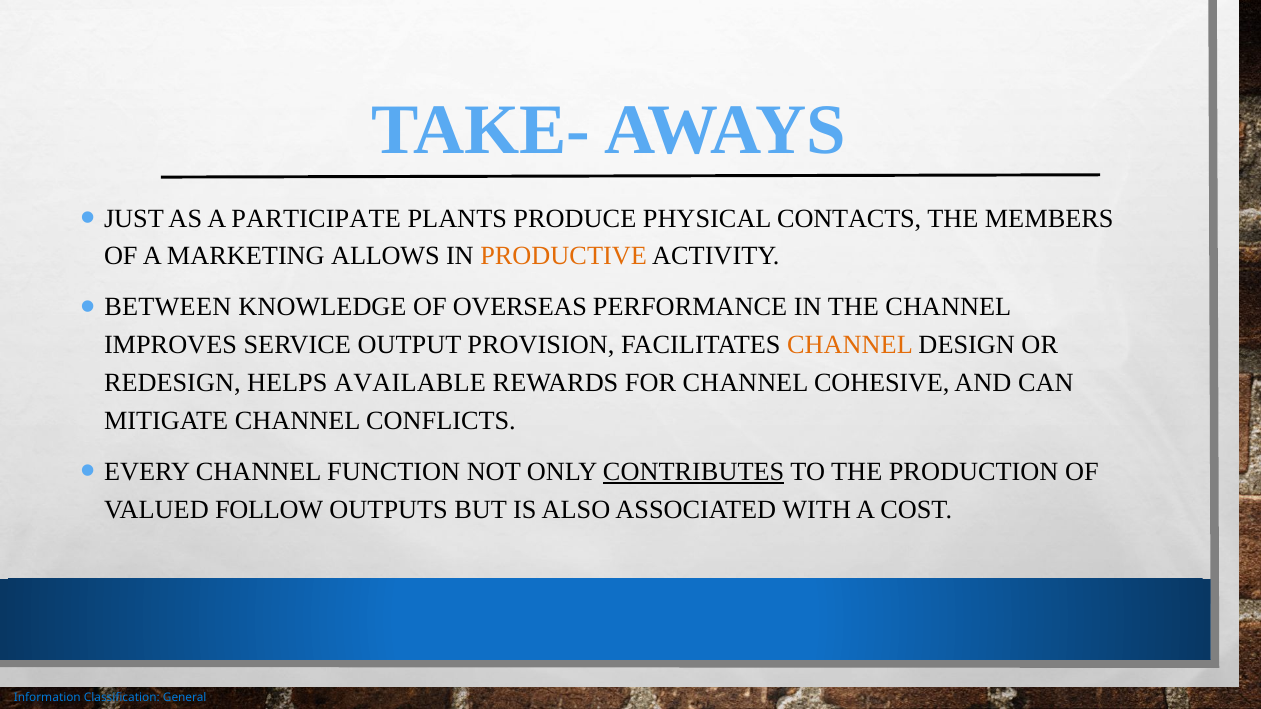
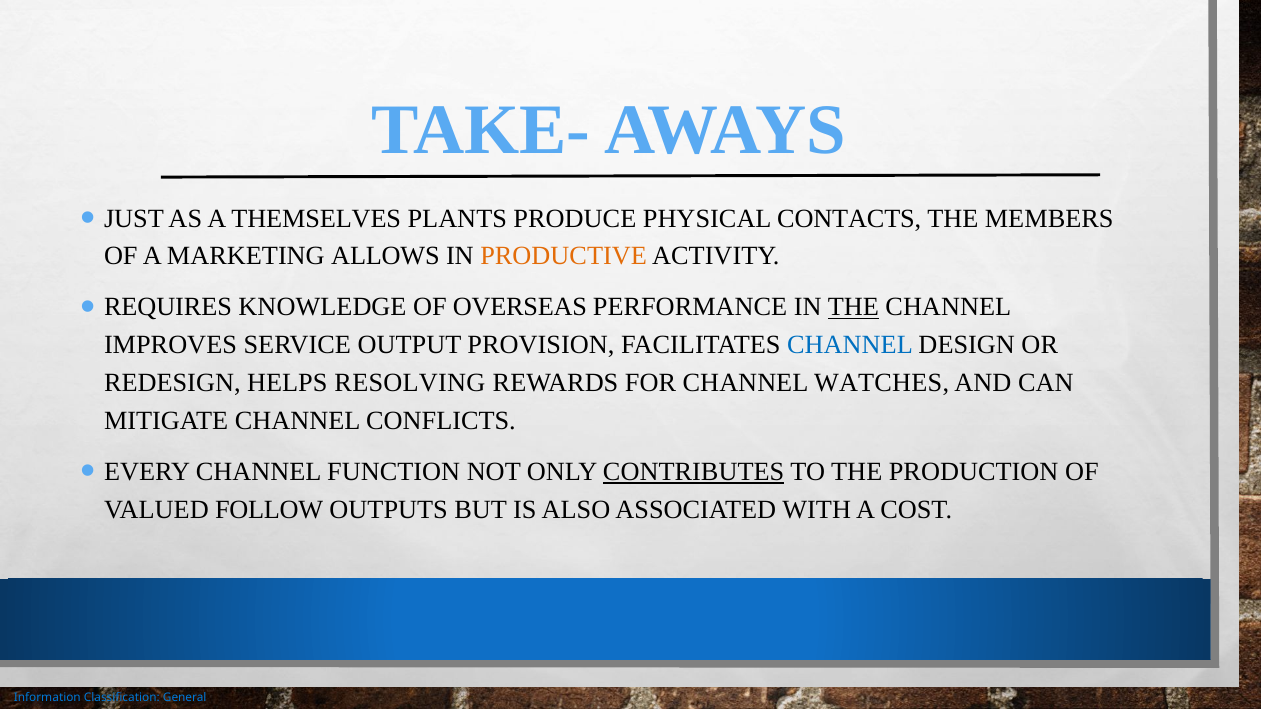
PARTICIPATE: PARTICIPATE -> THEMSELVES (316, 219)
BETWEEN: BETWEEN -> REQUIRES (168, 307)
THE underline: none -> present (853, 307)
CHANNEL colour: orange -> blue (850, 345)
AVAILABLE: AVAILABLE -> RESOLVING (410, 383)
COHESIVE: COHESIVE -> WATCHES (882, 383)
